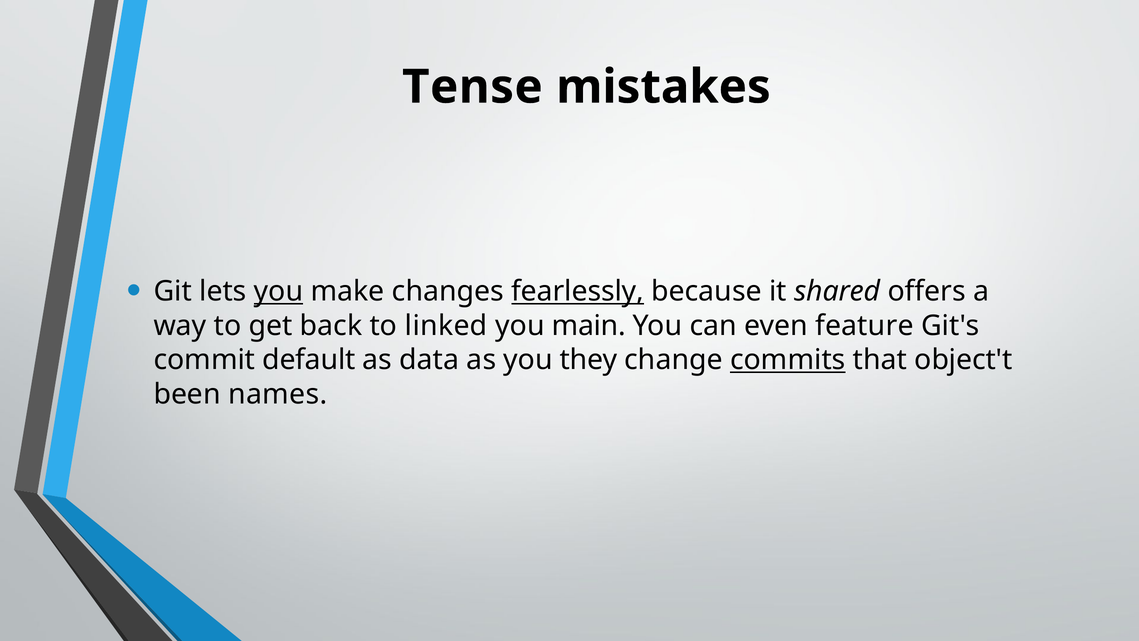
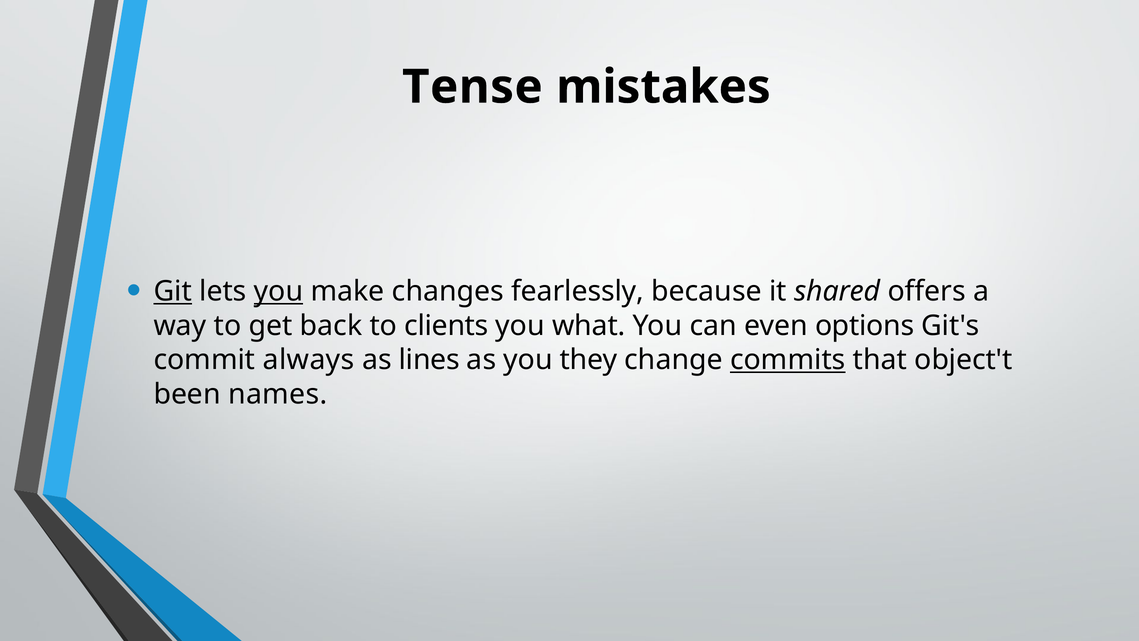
Git underline: none -> present (173, 291)
fearlessly underline: present -> none (578, 291)
linked: linked -> clients (446, 326)
main: main -> what (589, 326)
feature: feature -> options (865, 326)
default: default -> always (309, 360)
data: data -> lines (429, 360)
